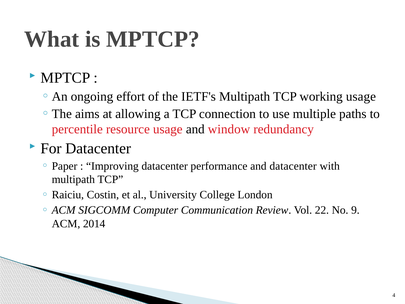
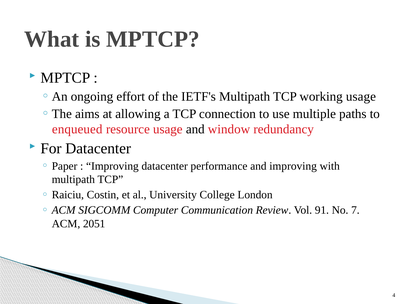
percentile: percentile -> enqueued (77, 129)
and datacenter: datacenter -> improving (293, 166)
22: 22 -> 91 (322, 210)
9: 9 -> 7 (355, 210)
2014: 2014 -> 2051 (94, 224)
